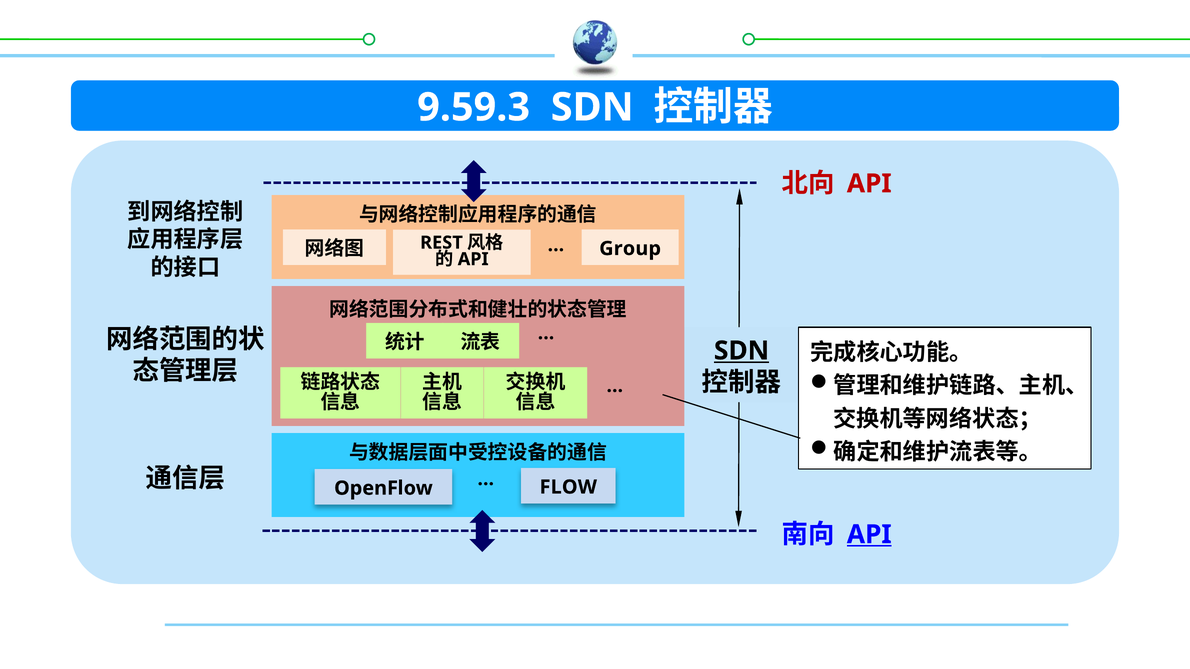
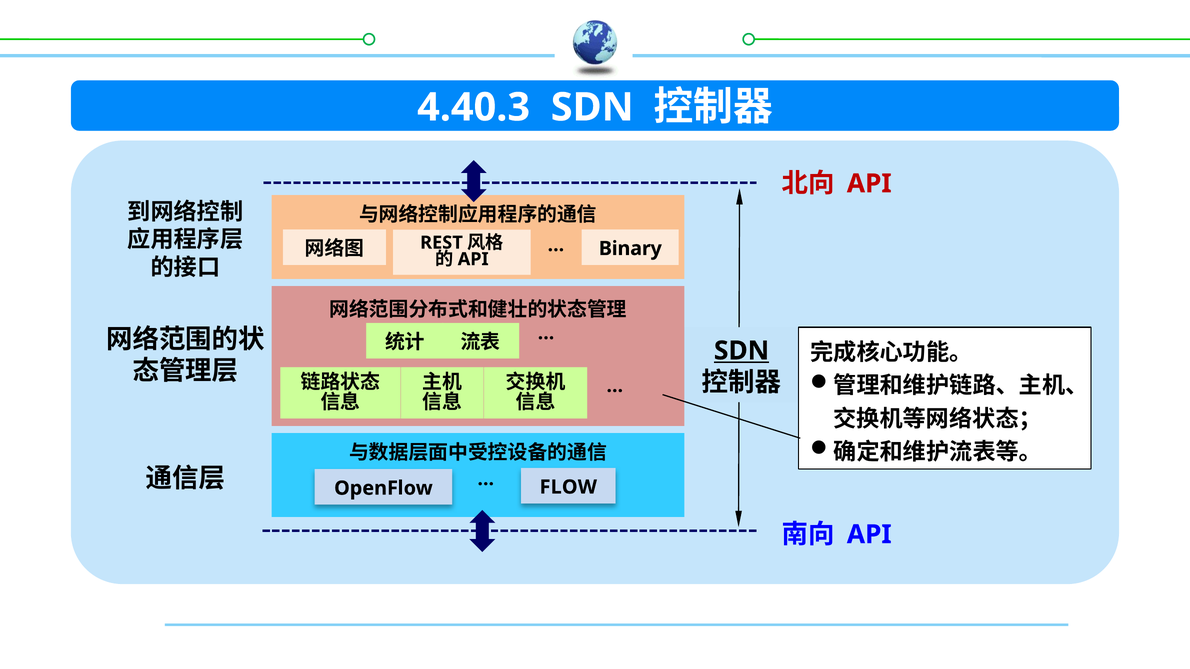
9.59.3: 9.59.3 -> 4.40.3 (474, 107)
Group: Group -> Binary (630, 249)
API underline: present -> none (869, 535)
